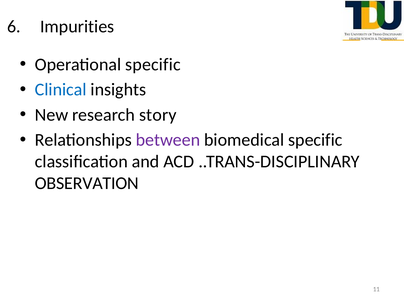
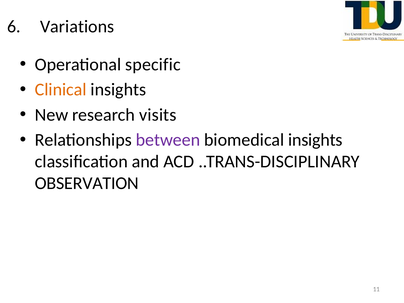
Impurities: Impurities -> Variations (77, 26)
Clinical colour: blue -> orange (61, 90)
story: story -> visits (158, 115)
biomedical specific: specific -> insights (315, 140)
